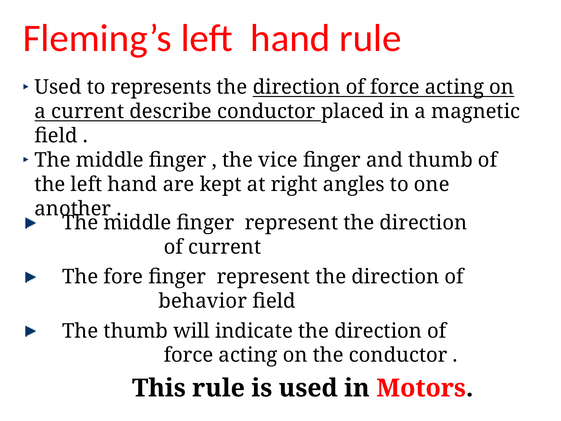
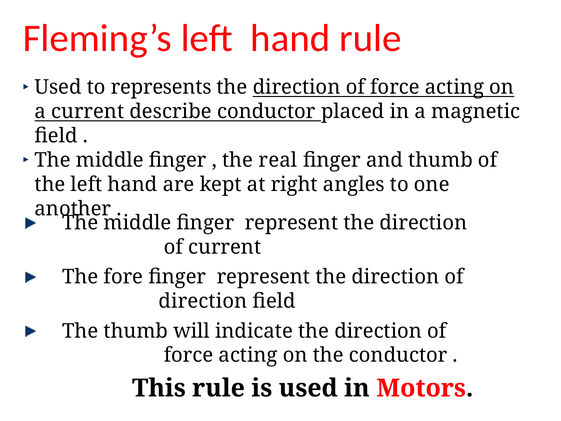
vice: vice -> real (278, 160)
behavior: behavior -> direction (203, 301)
